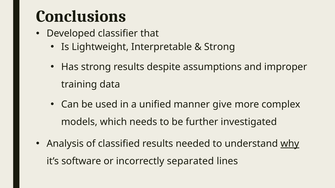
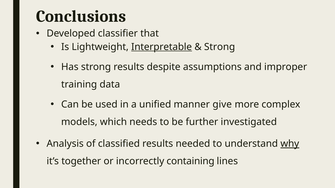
Interpretable underline: none -> present (162, 47)
software: software -> together (81, 162)
separated: separated -> containing (191, 162)
